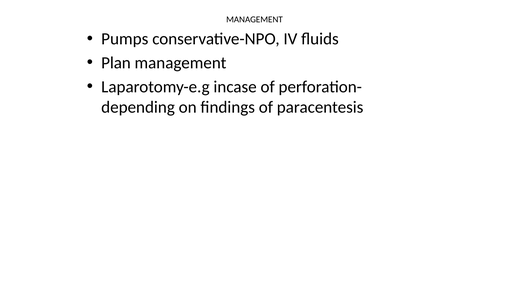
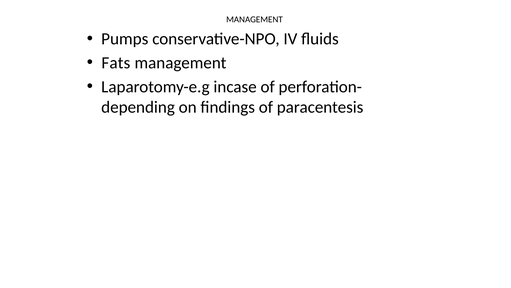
Plan: Plan -> Fats (116, 63)
